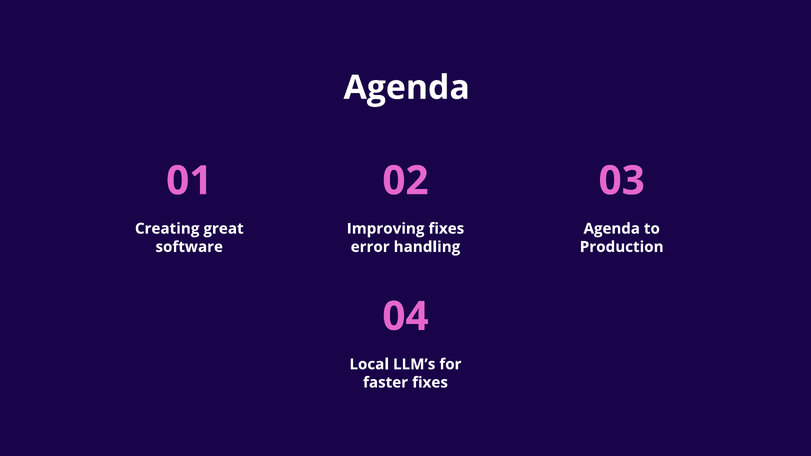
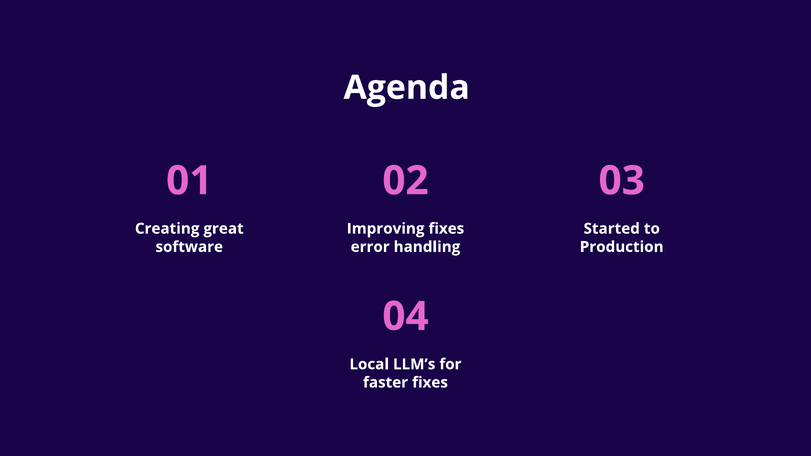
Agenda: Agenda -> Started (612, 229)
